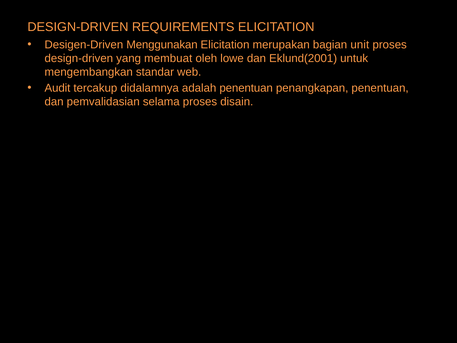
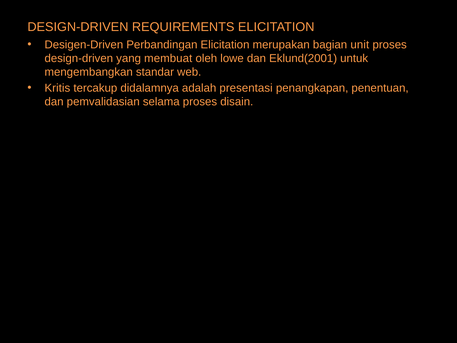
Menggunakan: Menggunakan -> Perbandingan (162, 45)
Audit: Audit -> Kritis (57, 88)
adalah penentuan: penentuan -> presentasi (246, 88)
